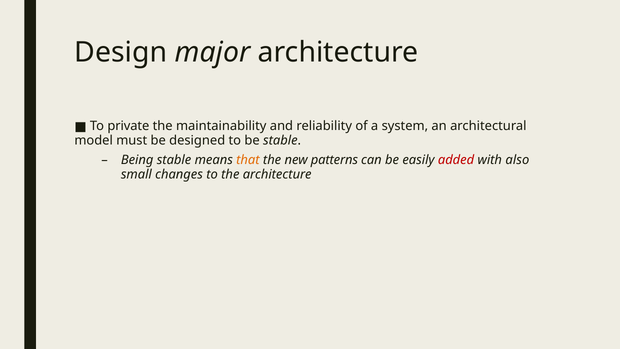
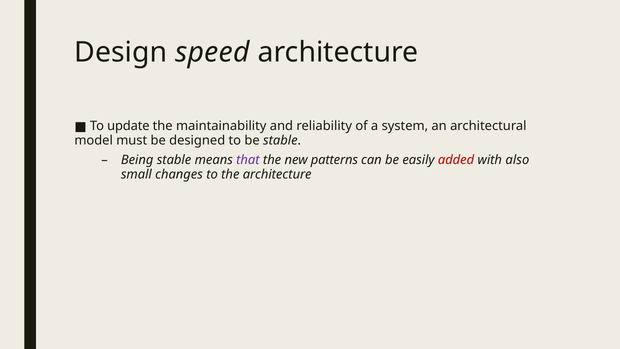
major: major -> speed (212, 52)
private: private -> update (128, 126)
that colour: orange -> purple (248, 160)
